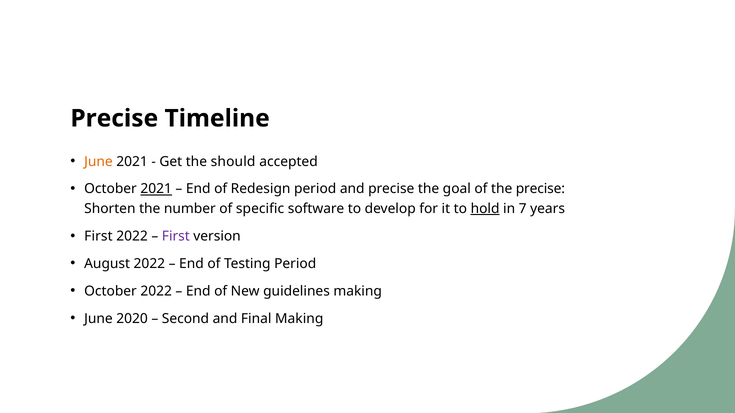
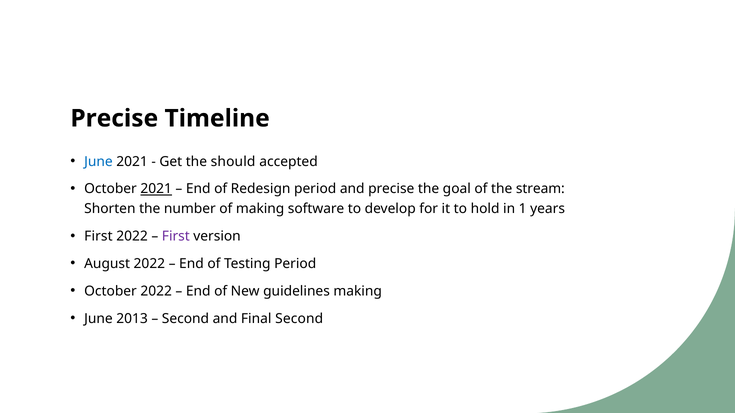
June colour: orange -> blue (99, 162)
the precise: precise -> stream (540, 189)
of specific: specific -> making (260, 209)
hold underline: present -> none (485, 209)
7: 7 -> 1 (523, 209)
2020: 2020 -> 2013 (132, 319)
Final Making: Making -> Second (299, 319)
